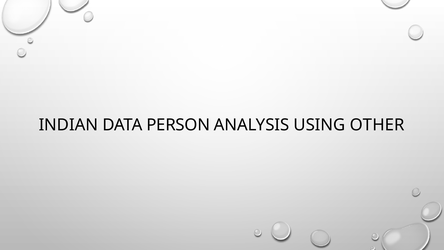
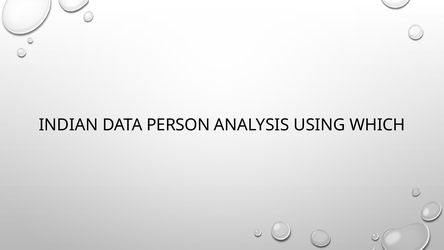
OTHER: OTHER -> WHICH (377, 125)
